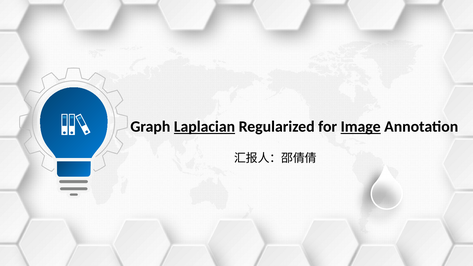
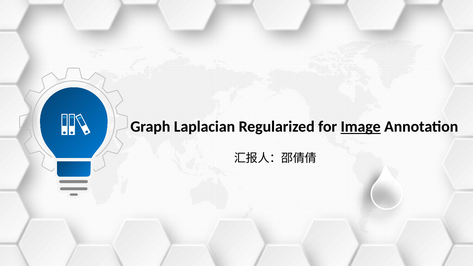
Laplacian underline: present -> none (204, 127)
